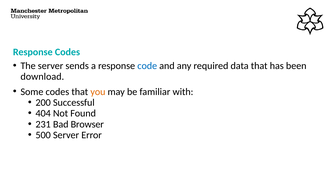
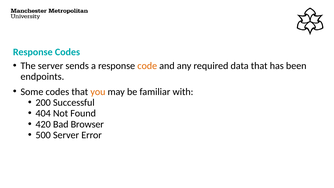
code colour: blue -> orange (147, 66)
download: download -> endpoints (42, 77)
231: 231 -> 420 (43, 124)
